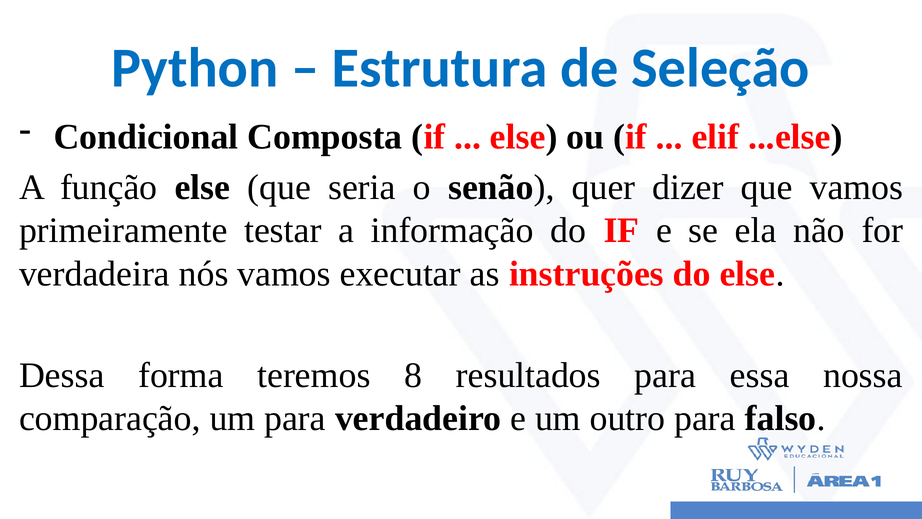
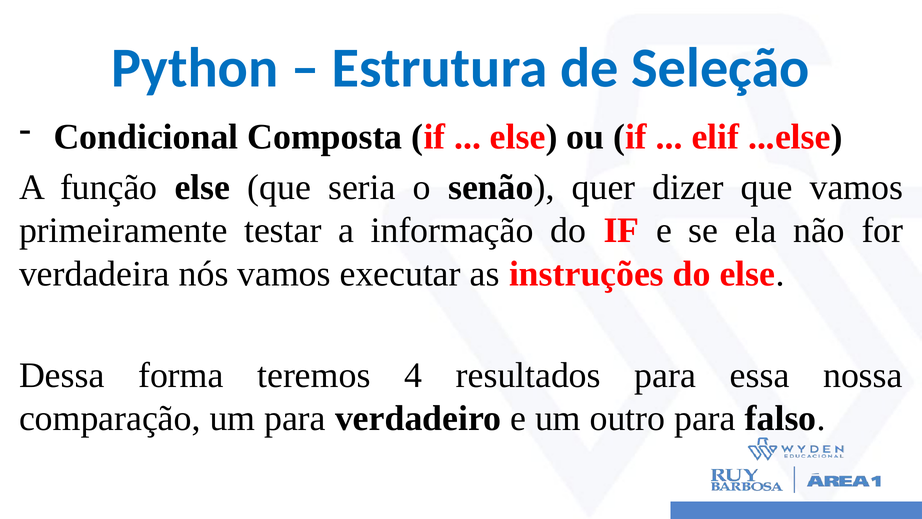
8: 8 -> 4 (413, 375)
